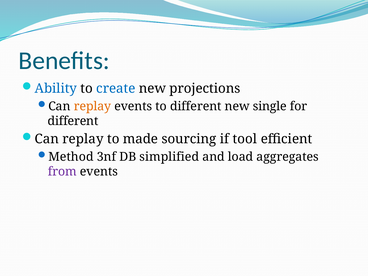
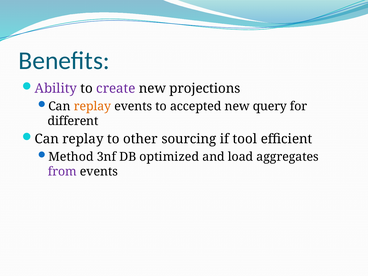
Ability colour: blue -> purple (56, 89)
create colour: blue -> purple (116, 89)
to different: different -> accepted (196, 106)
single: single -> query (270, 106)
made: made -> other (140, 139)
simplified: simplified -> optimized (169, 157)
